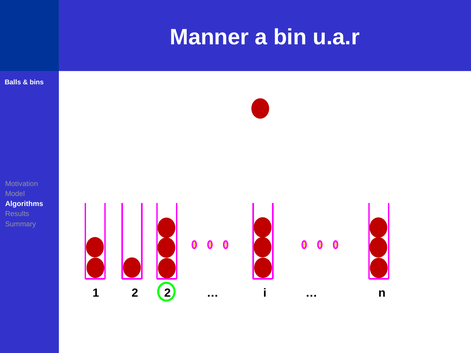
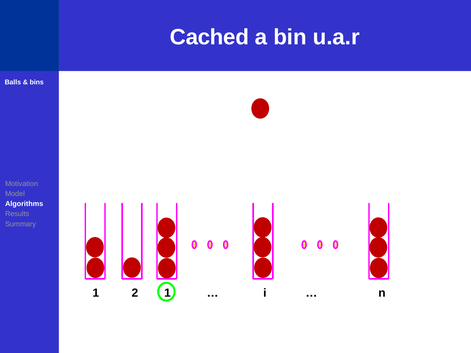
Manner: Manner -> Cached (209, 37)
2 2: 2 -> 1 (168, 293)
